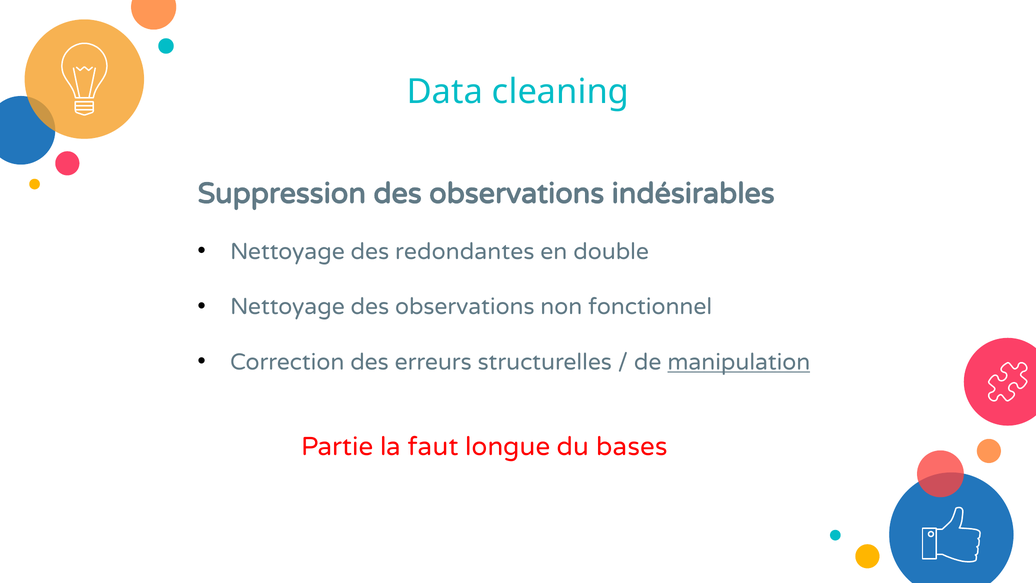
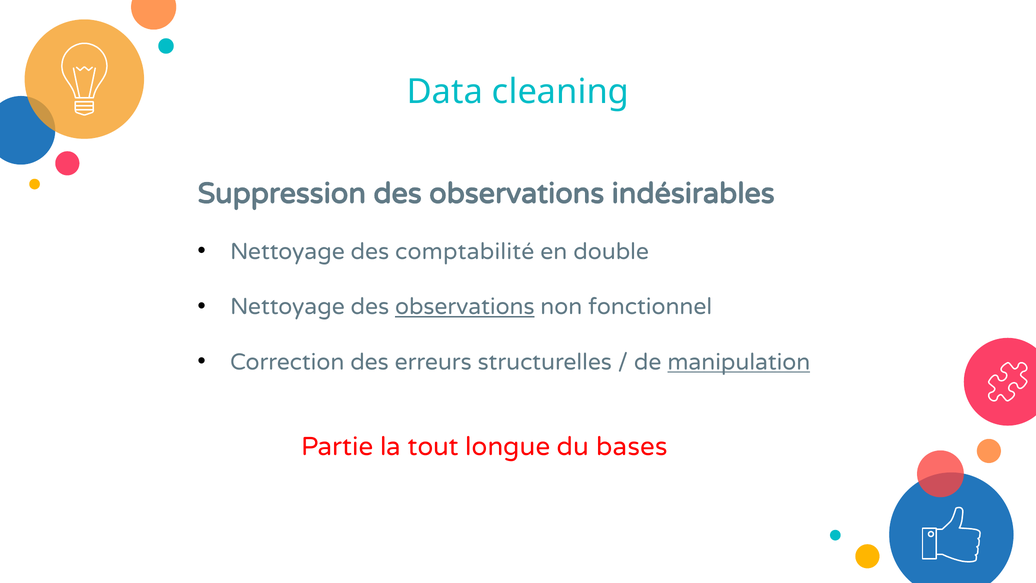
redondantes: redondantes -> comptabilité (465, 251)
observations underline: none -> present (465, 307)
faut: faut -> tout (433, 447)
